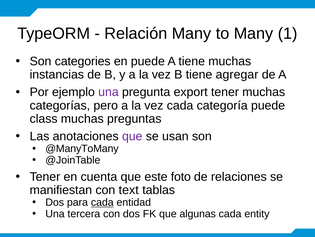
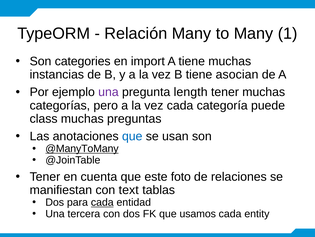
en puede: puede -> import (148, 61)
agregar: agregar -> asocian (237, 74)
export: export -> length (191, 92)
que colour: purple -> blue (132, 136)
@ManyToMany underline: none -> present (82, 148)
algunas: algunas -> usamos (198, 213)
